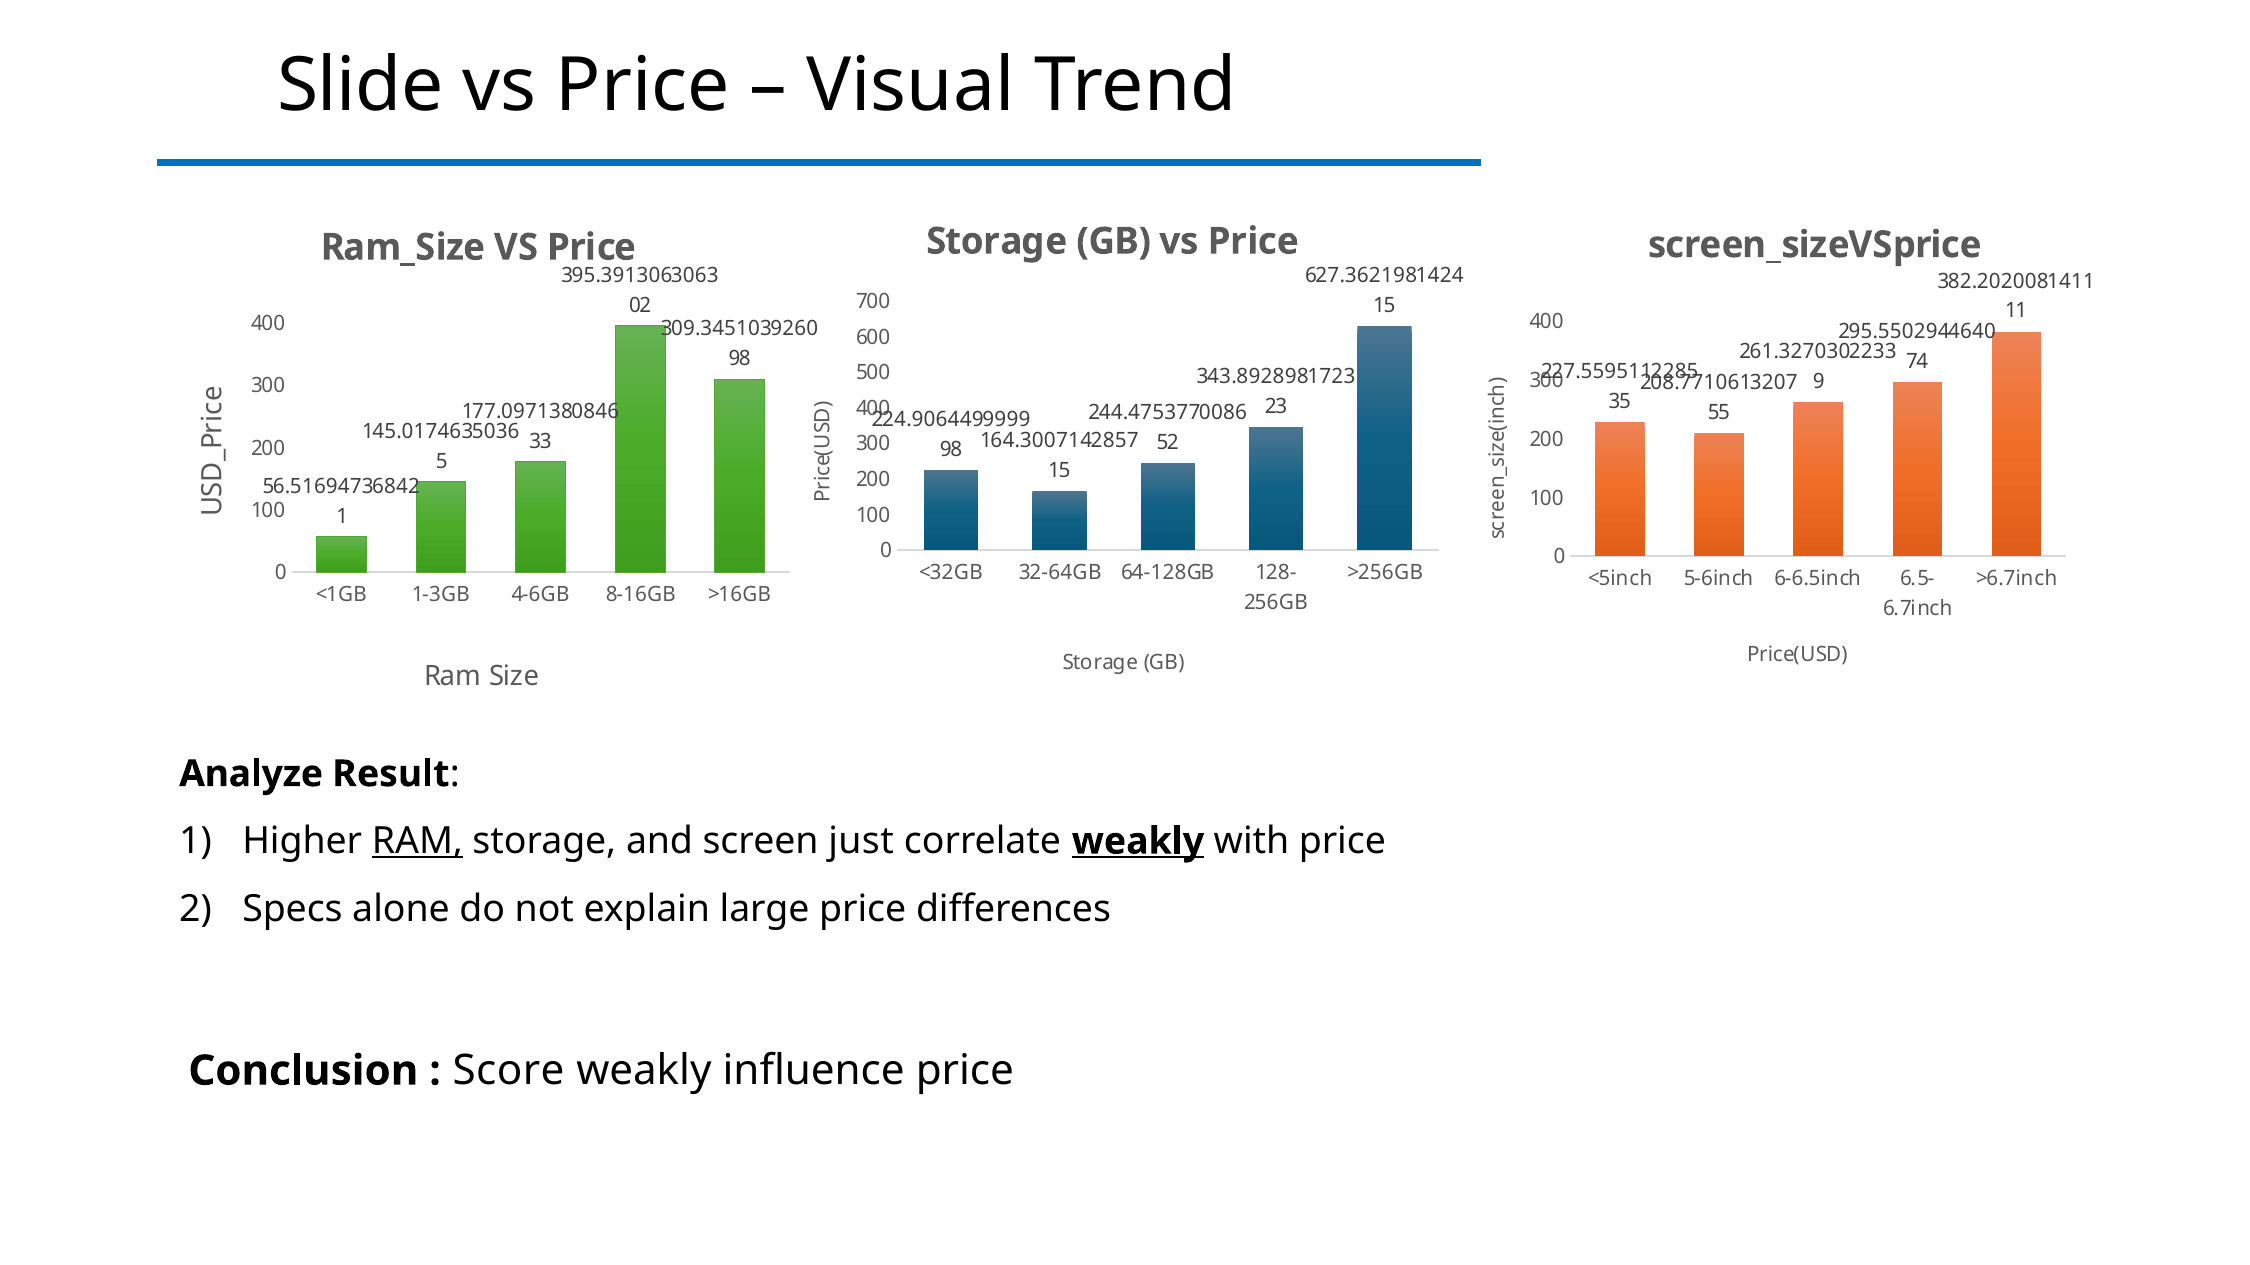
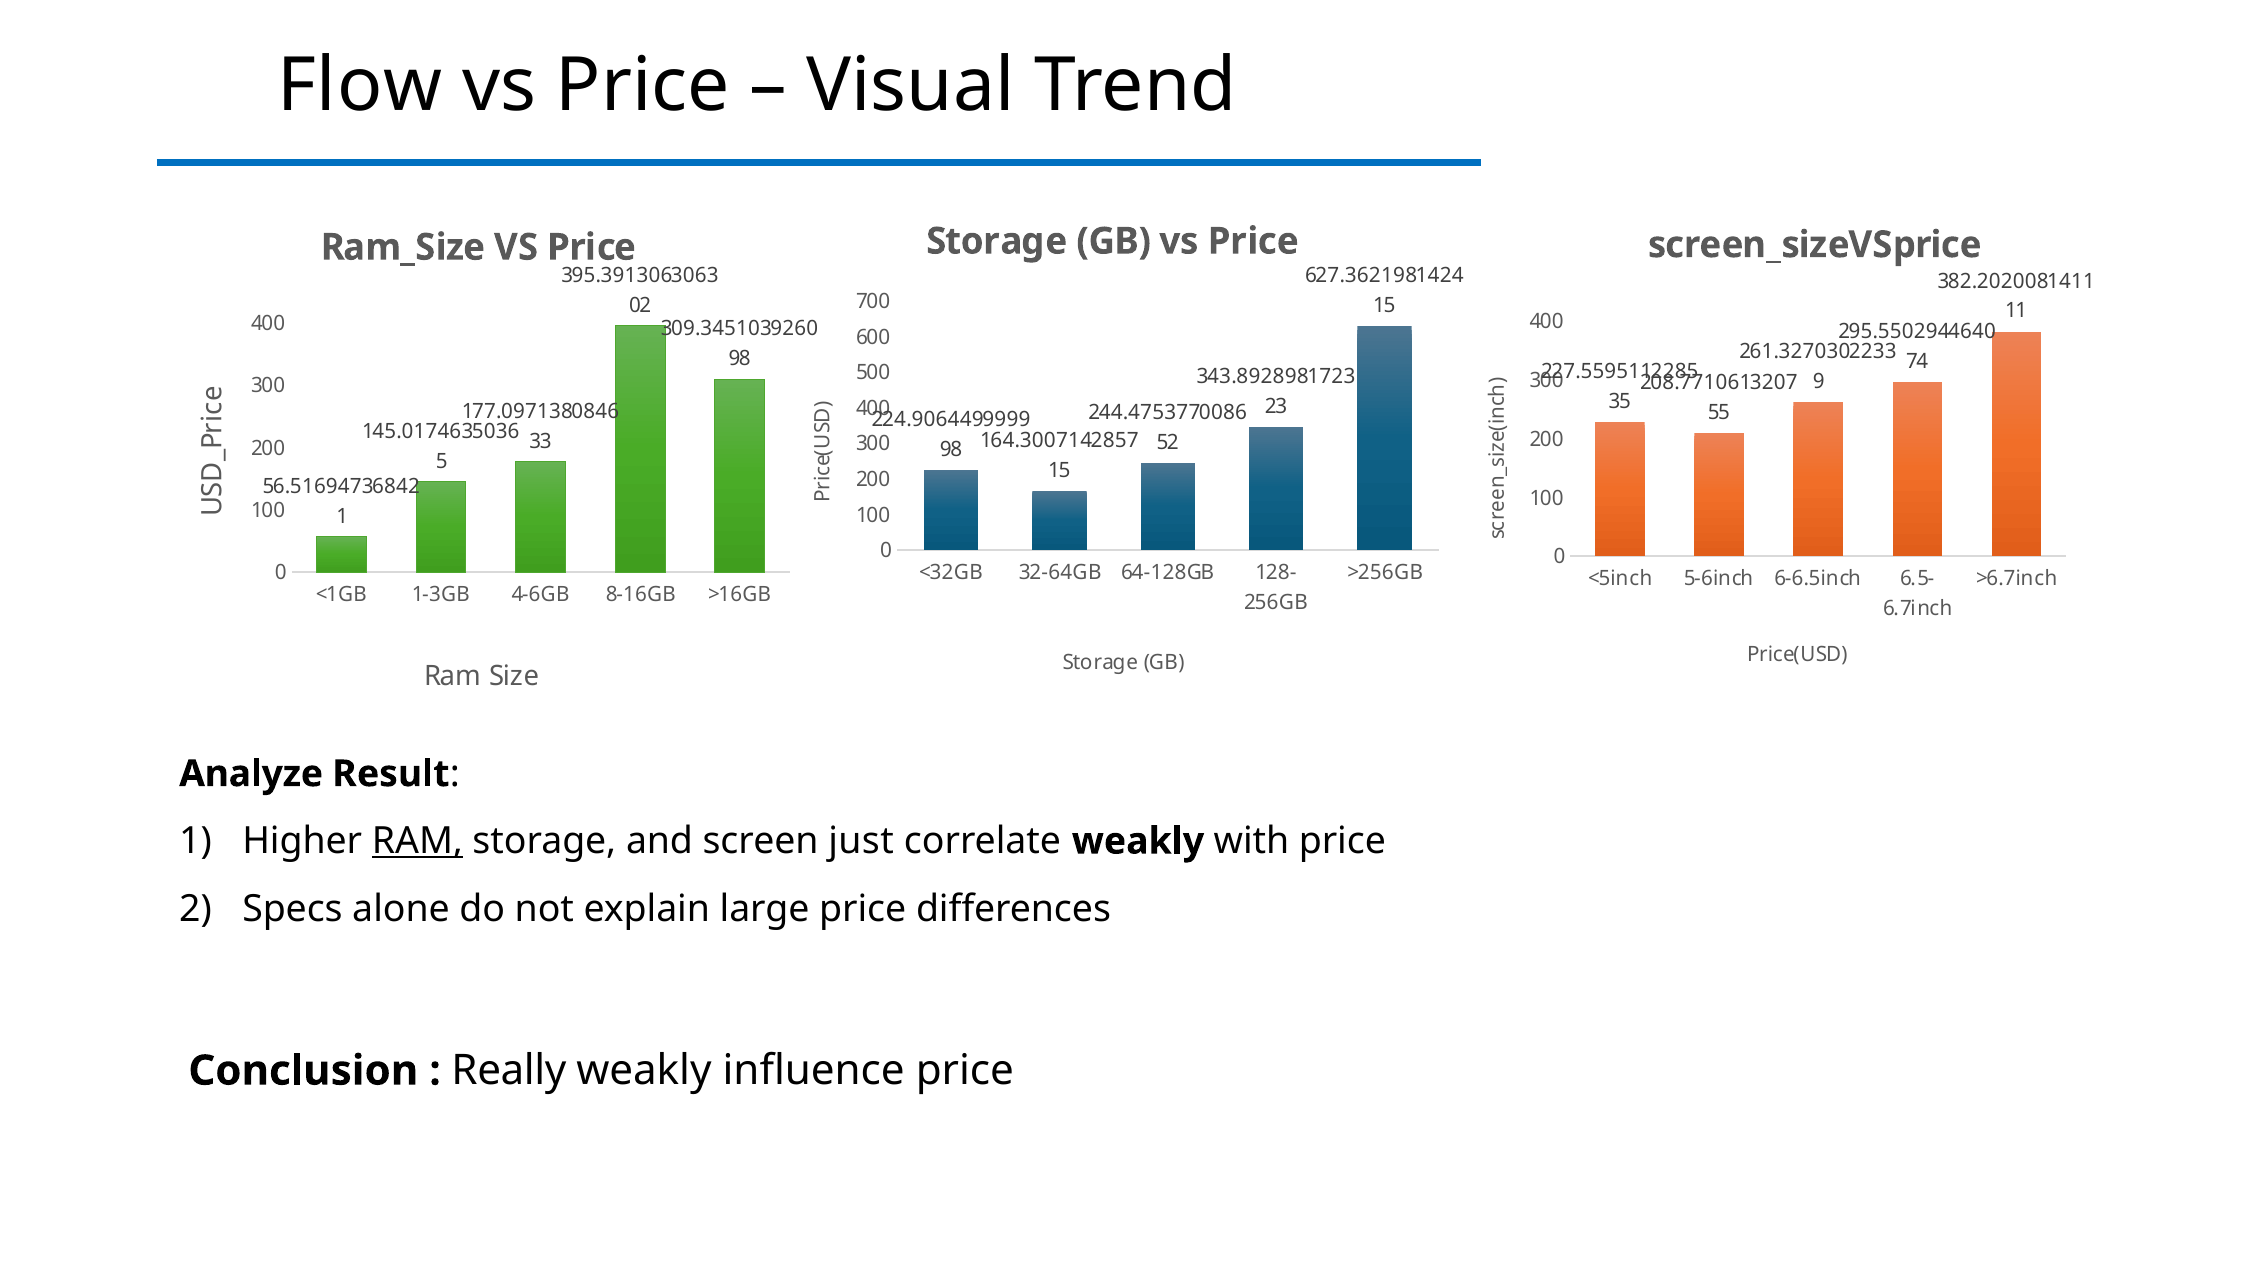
Slide: Slide -> Flow (360, 85)
weakly underline: present -> none (1138, 842)
Score: Score -> Really (509, 1071)
